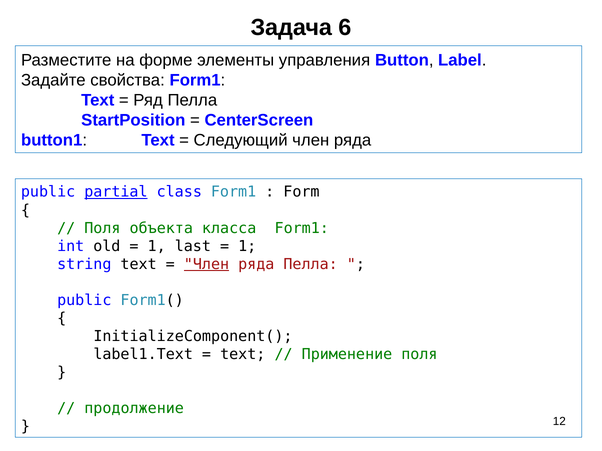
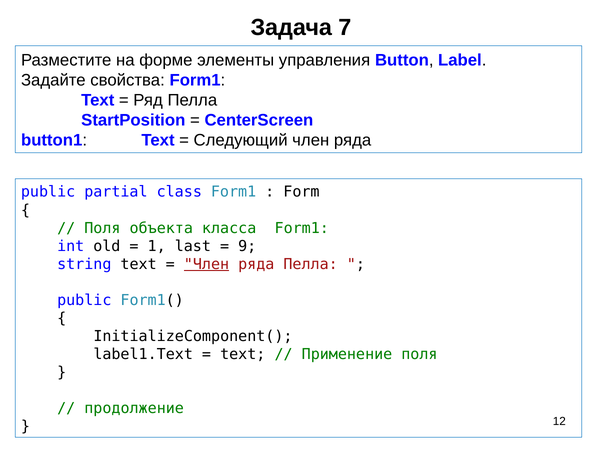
6: 6 -> 7 (345, 28)
partial underline: present -> none (116, 192)
1: 1 -> 9 (247, 246)
